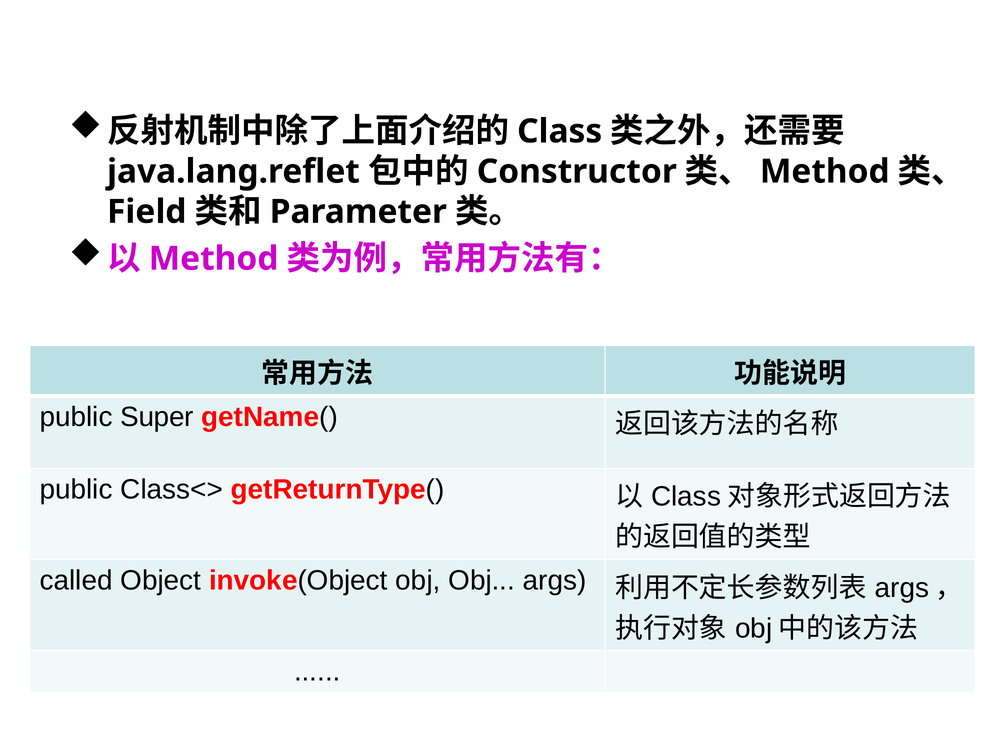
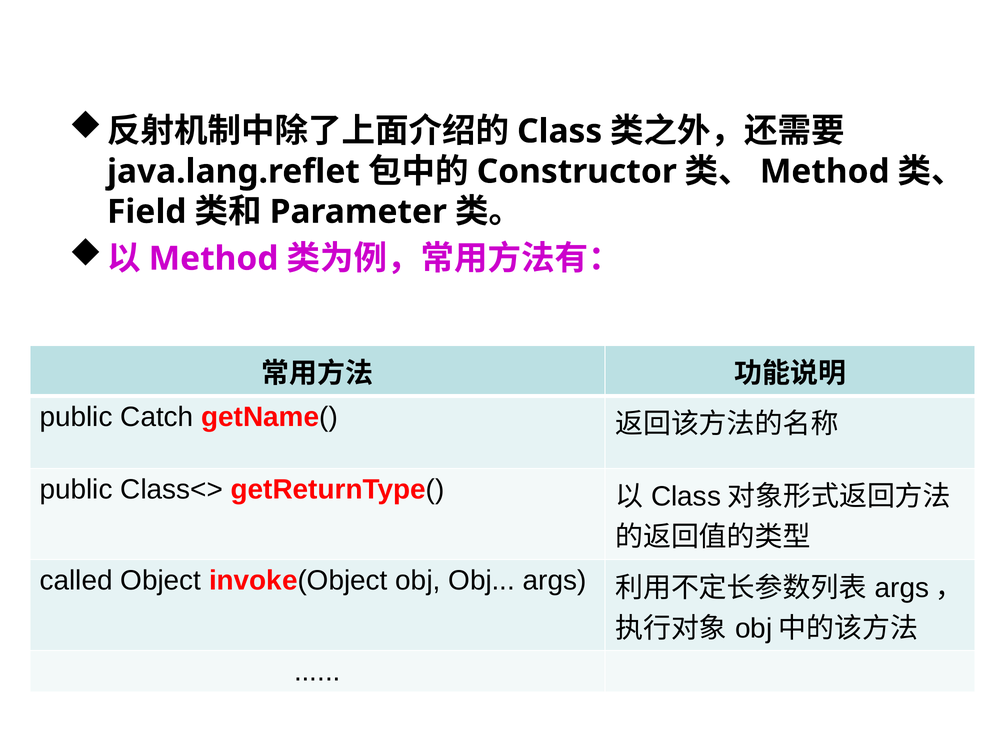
Super: Super -> Catch (157, 417)
